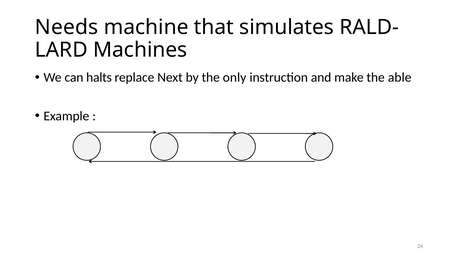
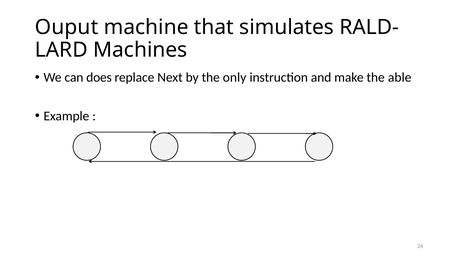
Needs: Needs -> Ouput (67, 27)
halts: halts -> does (99, 77)
